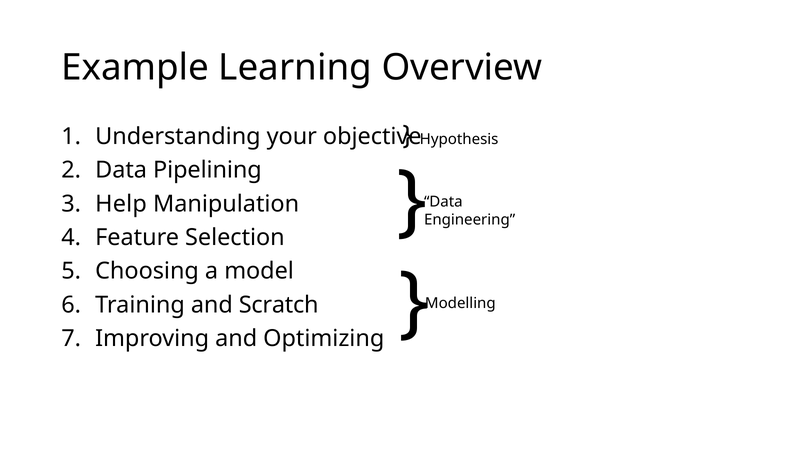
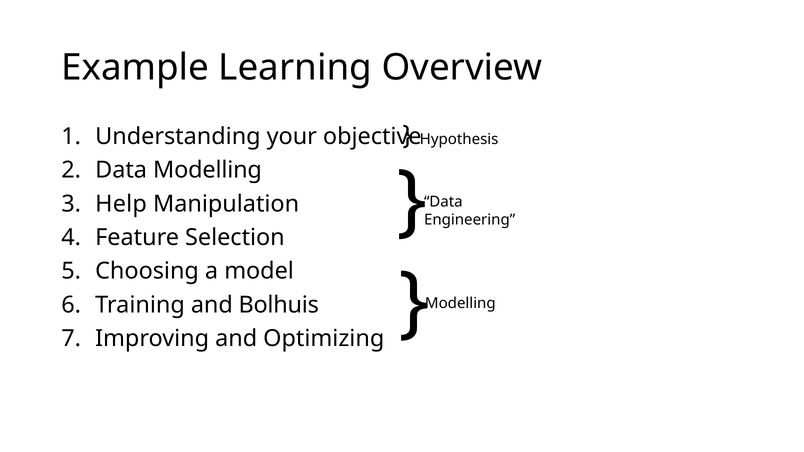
Data Pipelining: Pipelining -> Modelling (207, 170)
Scratch: Scratch -> Bolhuis (279, 305)
